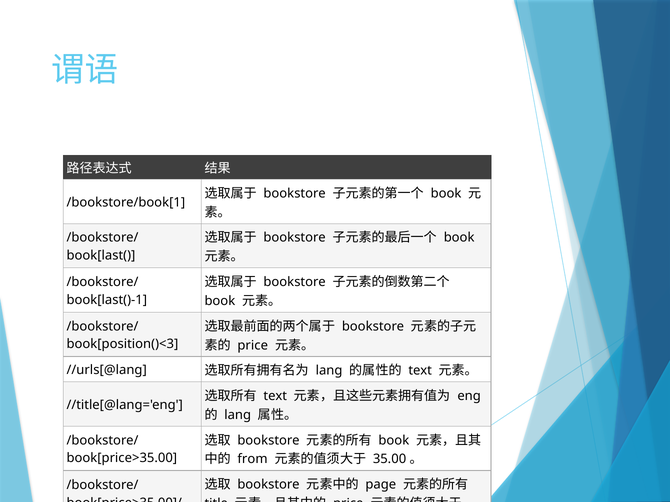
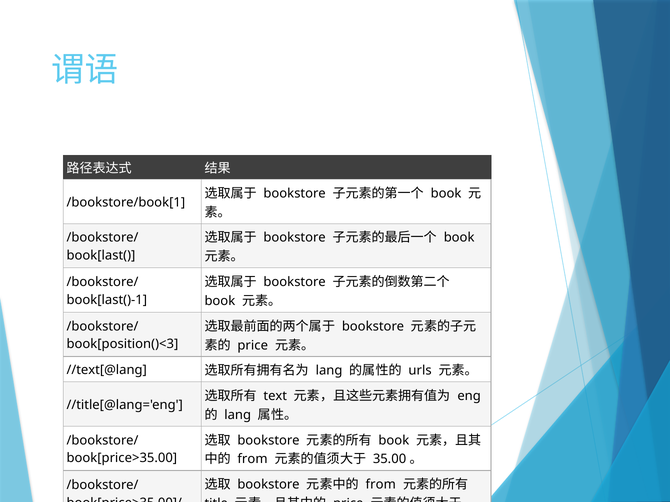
//urls[@lang: //urls[@lang -> //text[@lang (107, 370)
text: text -> urls (420, 371)
page: page -> from (381, 485)
